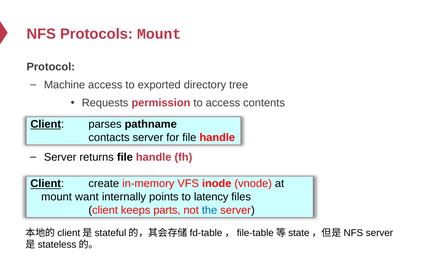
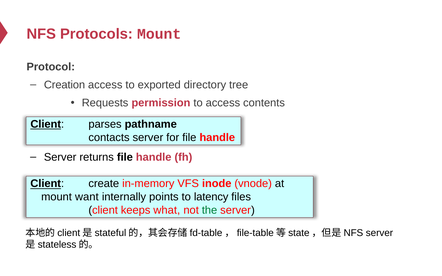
Machine: Machine -> Creation (65, 85)
parts: parts -> what (167, 210)
the colour: blue -> green (210, 210)
